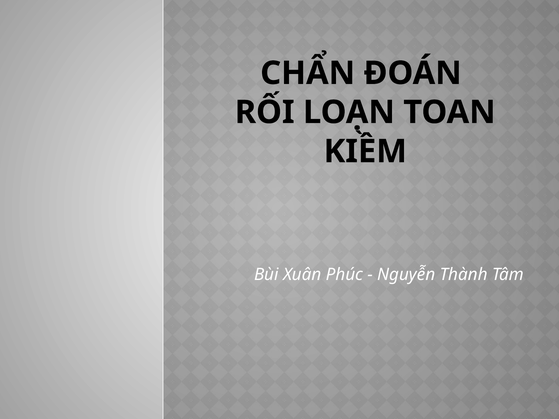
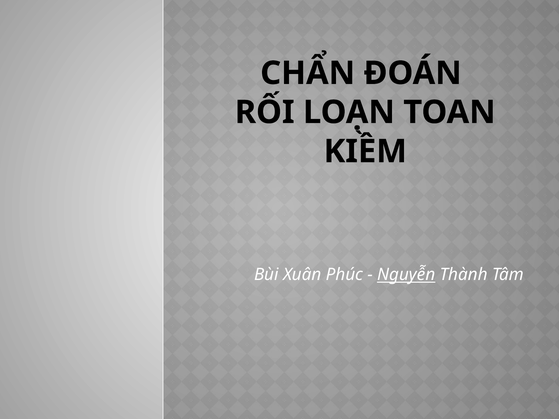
Nguyễn underline: none -> present (406, 275)
